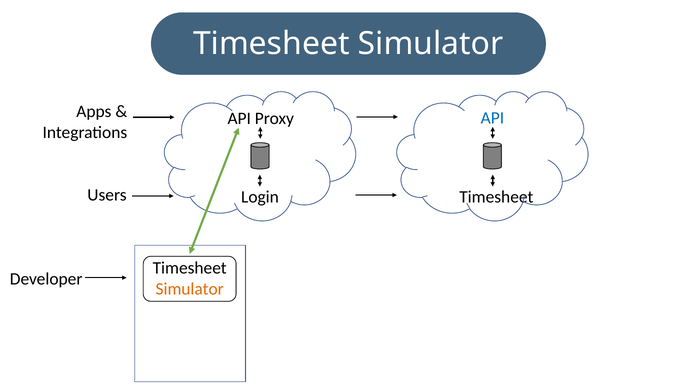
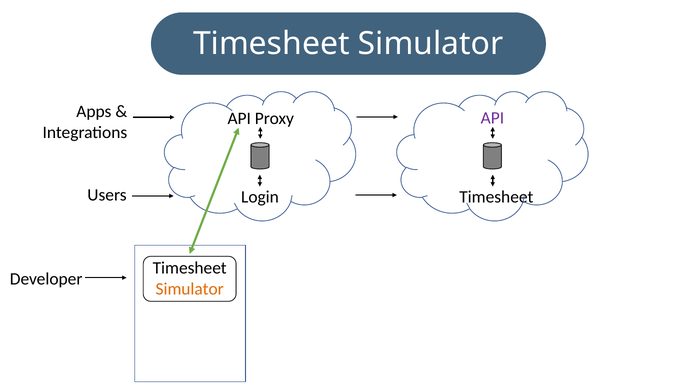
API colour: blue -> purple (492, 118)
